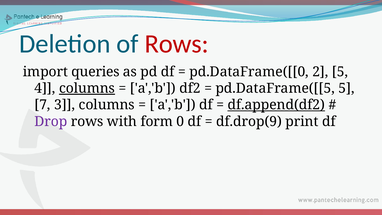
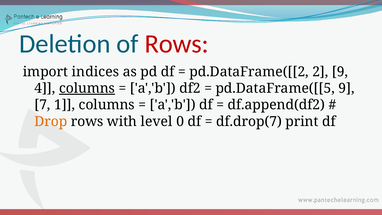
queries: queries -> indices (95, 72)
pd.DataFrame([[0: pd.DataFrame([[0 -> pd.DataFrame([[2 (249, 72)
2 5: 5 -> 9 (340, 72)
pd.DataFrame([[5 5: 5 -> 9 (346, 88)
3: 3 -> 1 (65, 105)
df.append(df2 underline: present -> none (276, 105)
Drop colour: purple -> orange (51, 121)
form: form -> level (157, 121)
df.drop(9: df.drop(9 -> df.drop(7 (249, 121)
